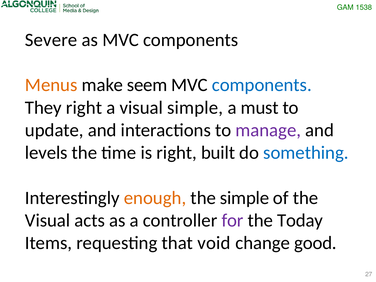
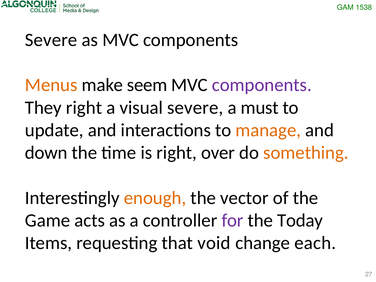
components colour: blue -> purple (262, 85)
visual simple: simple -> severe (195, 108)
manage colour: purple -> orange (268, 130)
levels: levels -> down (46, 153)
built: built -> over (218, 153)
something colour: blue -> orange (306, 153)
the simple: simple -> vector (244, 198)
Visual: Visual -> Game (48, 220)
good: good -> each (315, 243)
